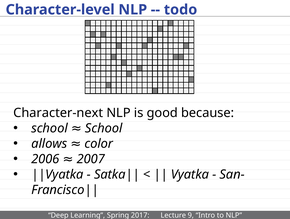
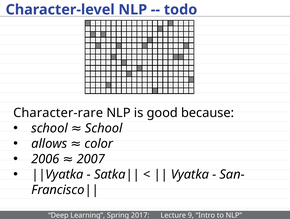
Character-next: Character-next -> Character-rare (58, 113)
